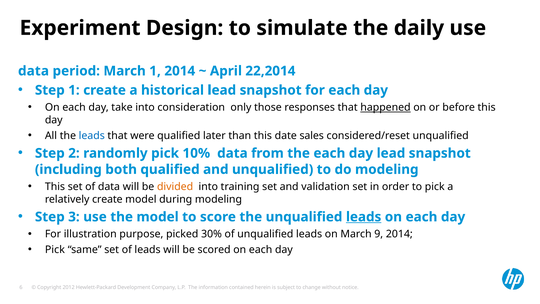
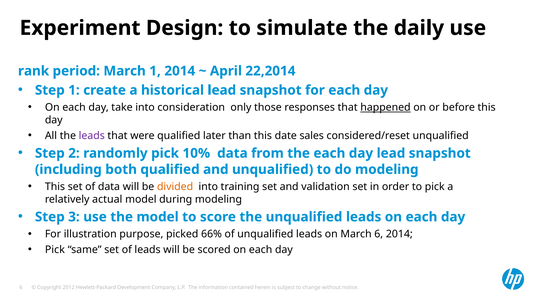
data: data -> rank (34, 71)
leads colour: blue -> purple (92, 136)
relatively create: create -> actual (107, 199)
leads underline: present -> none (364, 217)
30%: 30% -> 66% (211, 234)
March 9: 9 -> 6 (379, 234)
